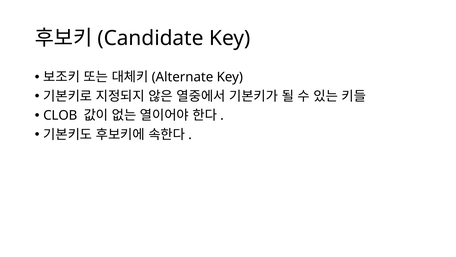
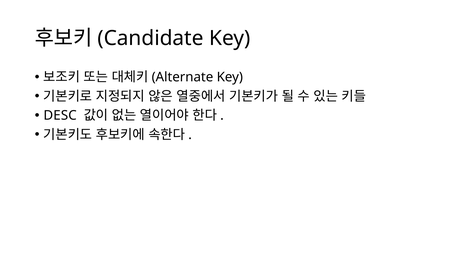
CLOB: CLOB -> DESC (60, 115)
